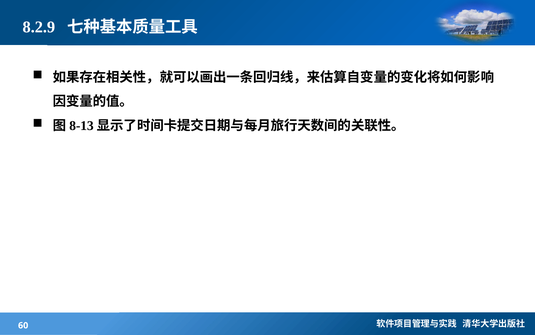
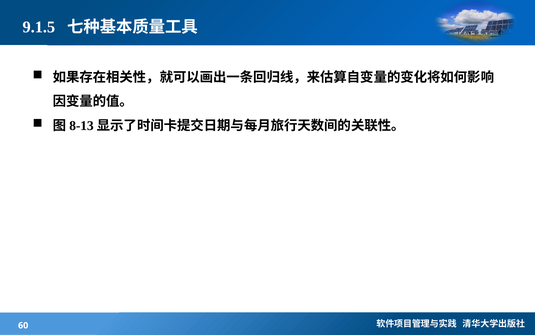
8.2.9: 8.2.9 -> 9.1.5 (39, 27)
